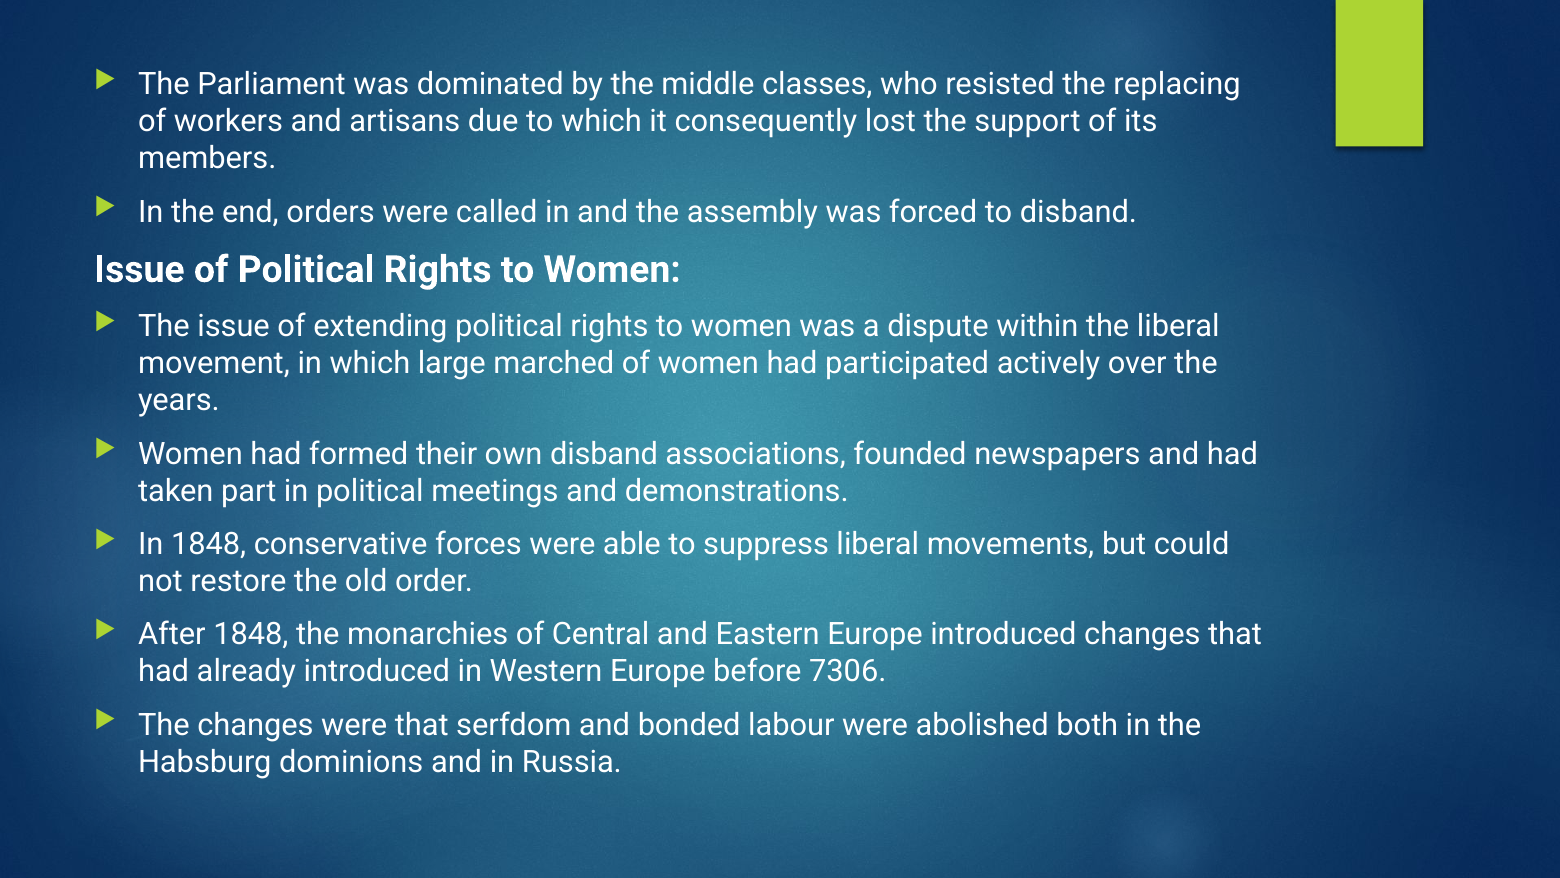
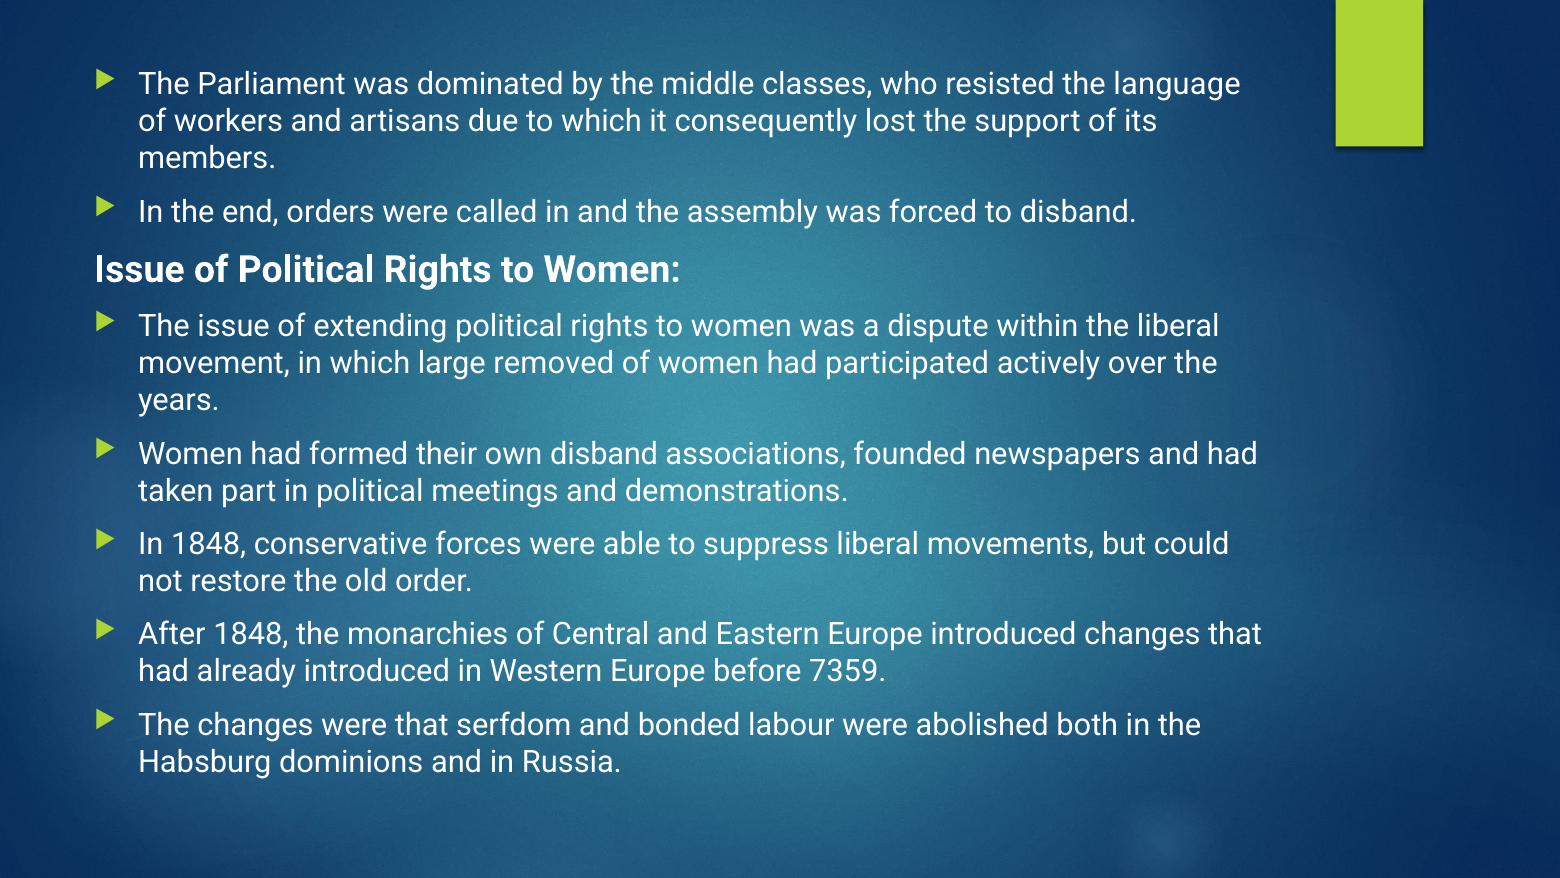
replacing: replacing -> language (1177, 84)
marched: marched -> removed (554, 363)
7306: 7306 -> 7359 (848, 671)
